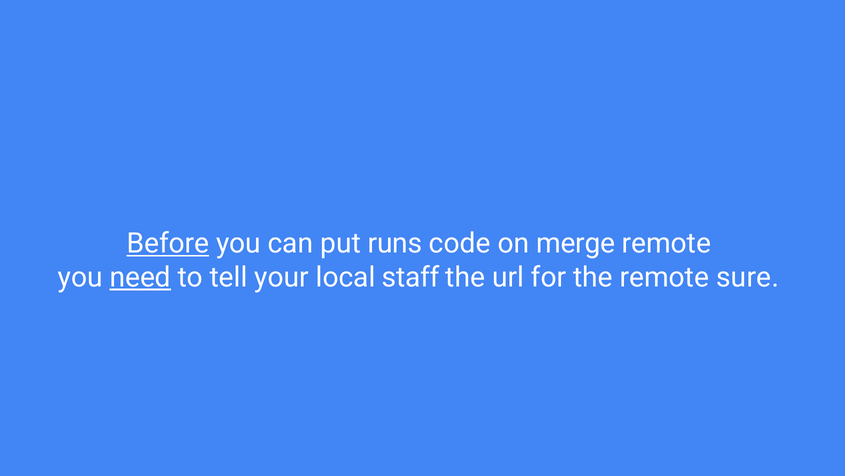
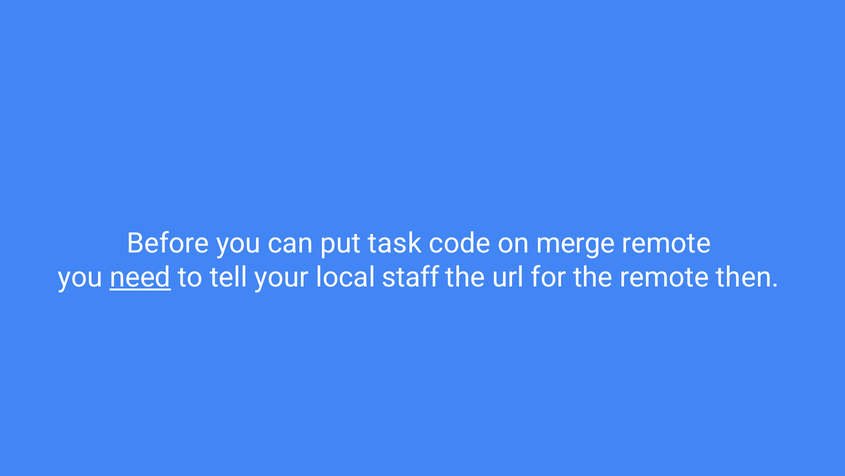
Before underline: present -> none (168, 243)
runs: runs -> task (395, 243)
sure: sure -> then (748, 277)
